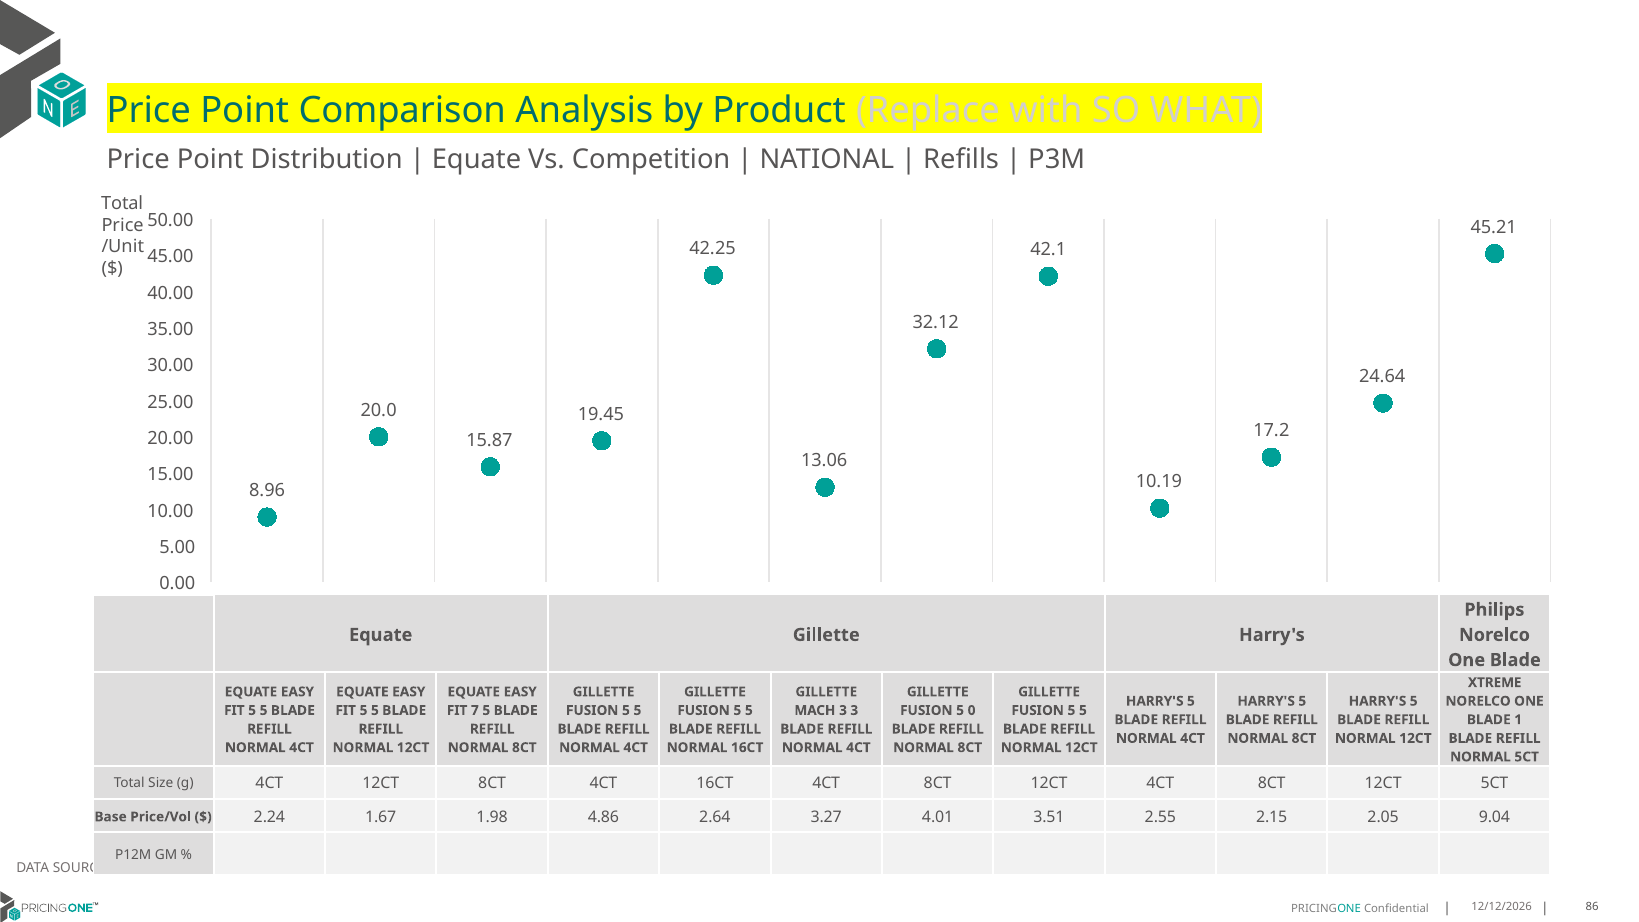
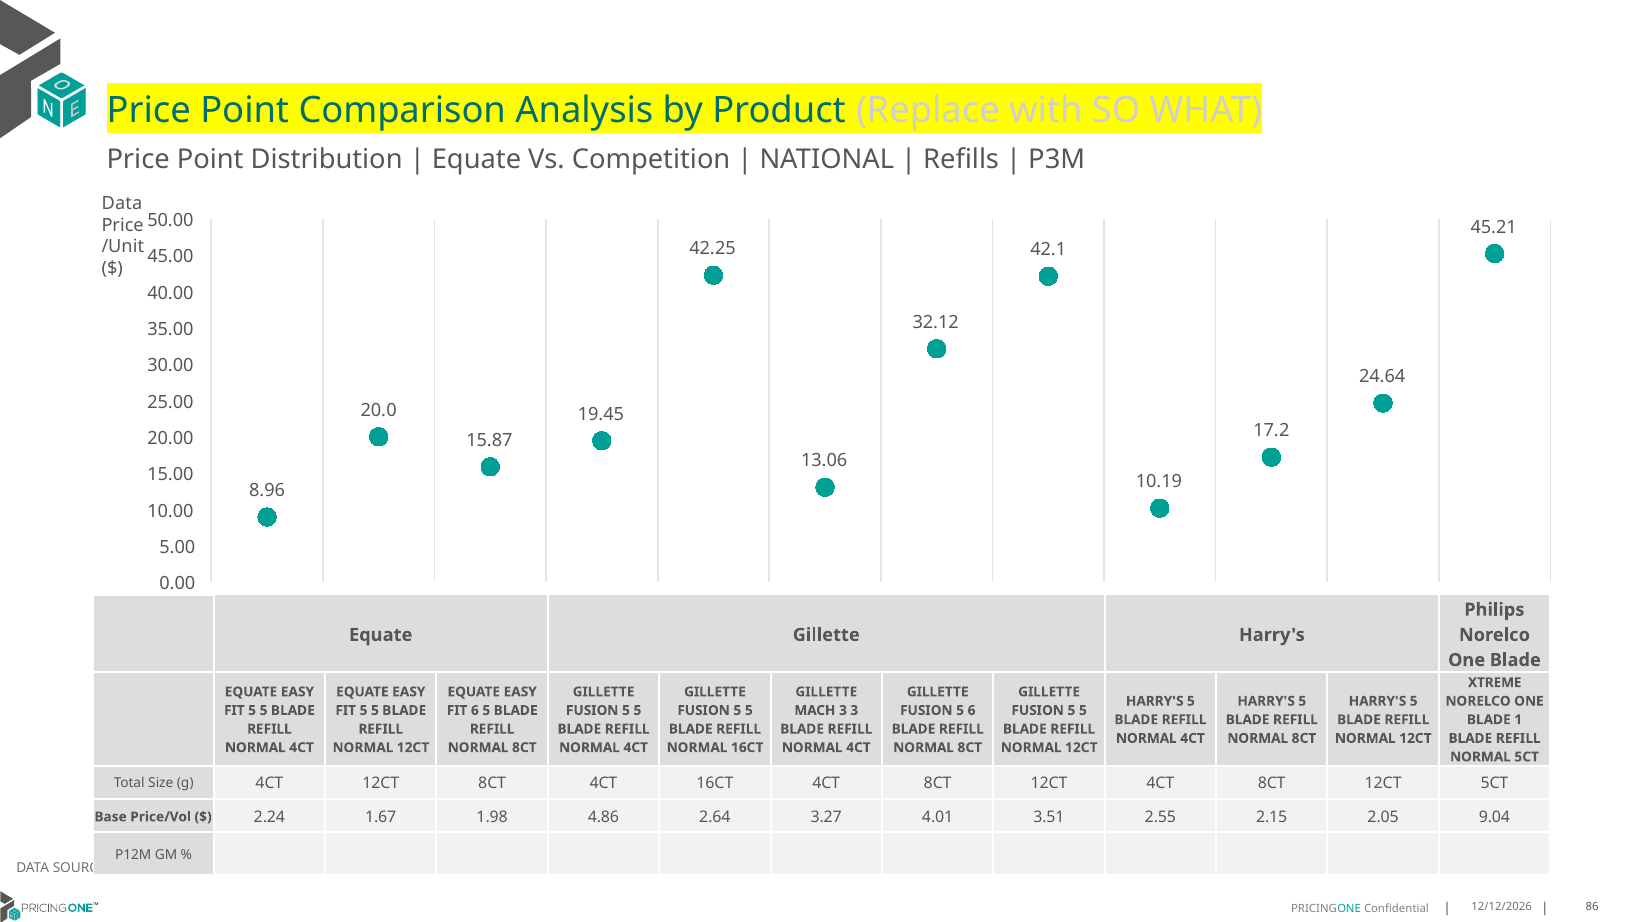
Total: Total -> Data (122, 203)
FIT 7: 7 -> 6 (475, 710)
5 0: 0 -> 6 (972, 710)
